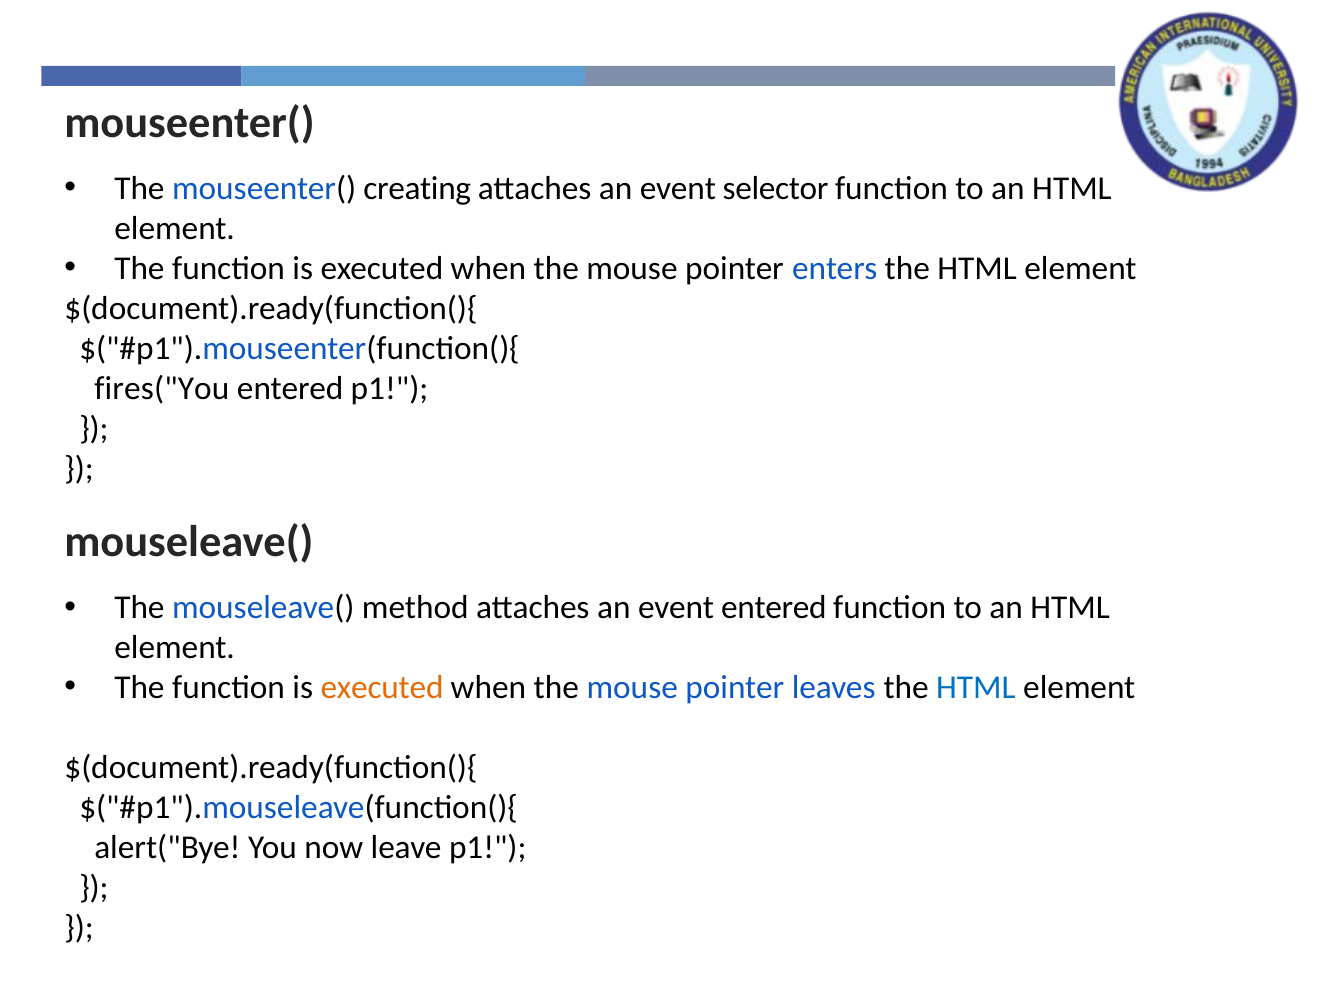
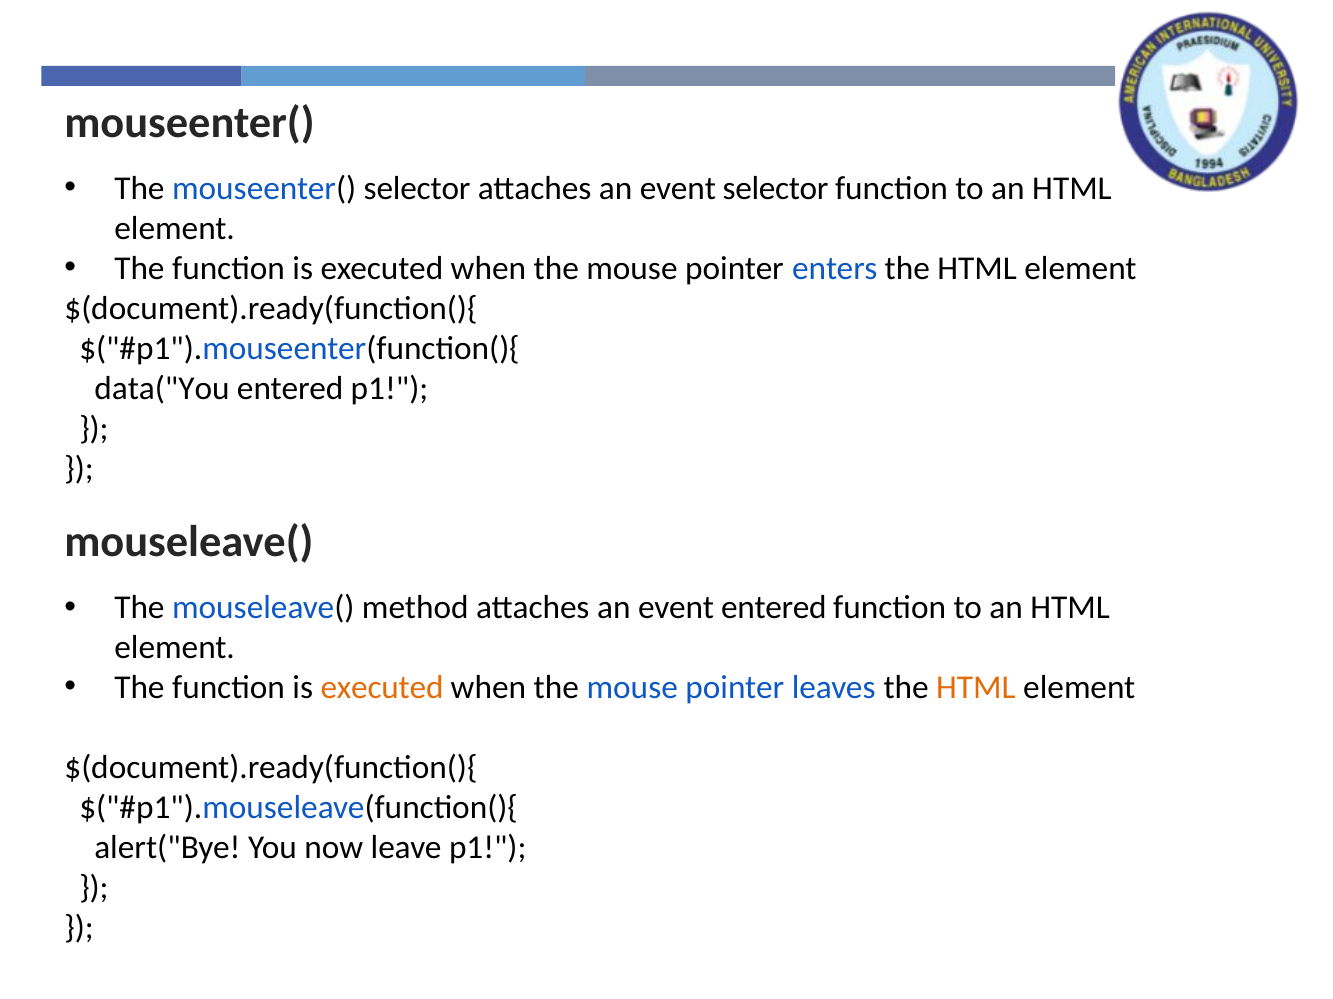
mouseenter( creating: creating -> selector (417, 189)
fires("You: fires("You -> data("You (162, 389)
HTML colour: blue -> orange (976, 688)
